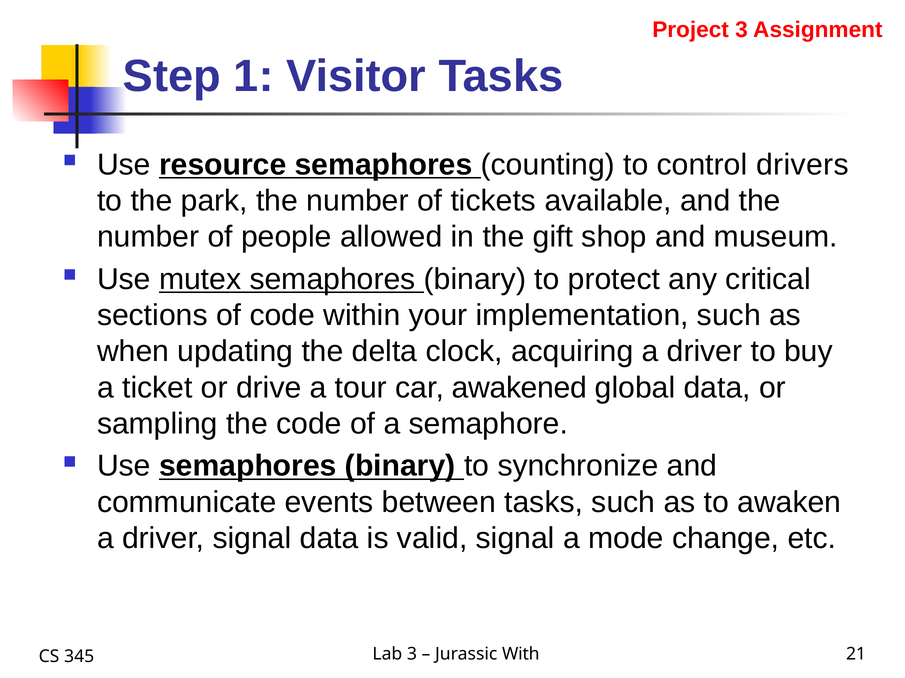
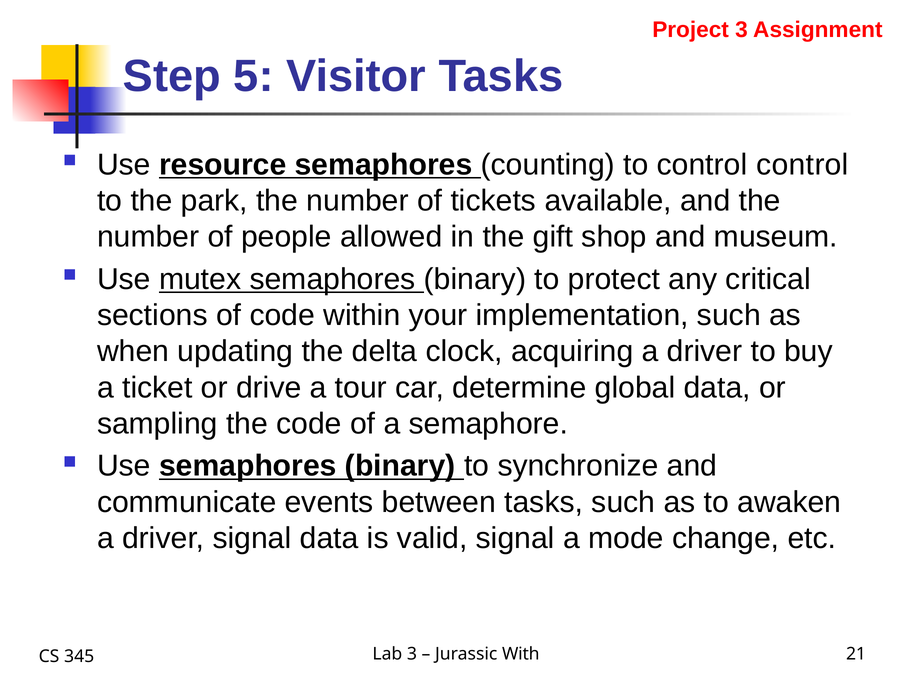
1: 1 -> 5 (254, 76)
control drivers: drivers -> control (802, 165)
awakened: awakened -> determine (519, 388)
